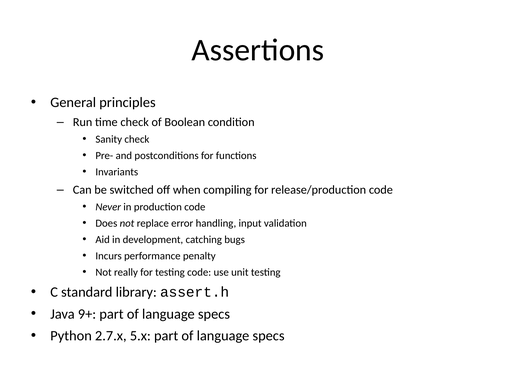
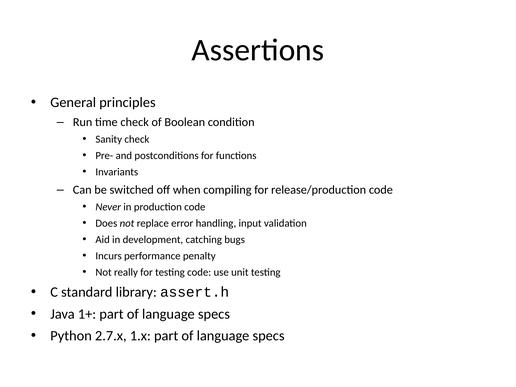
9+: 9+ -> 1+ (87, 314)
5.x: 5.x -> 1.x (140, 336)
